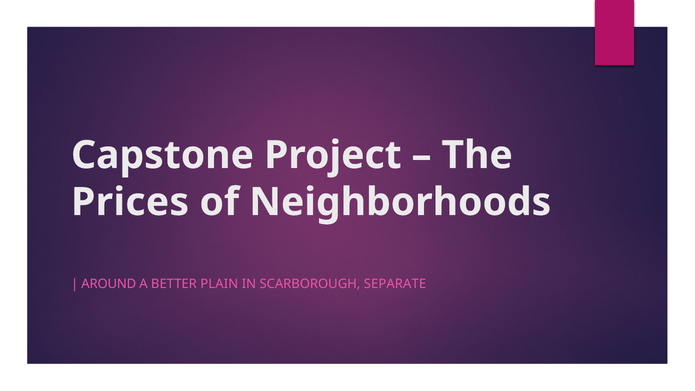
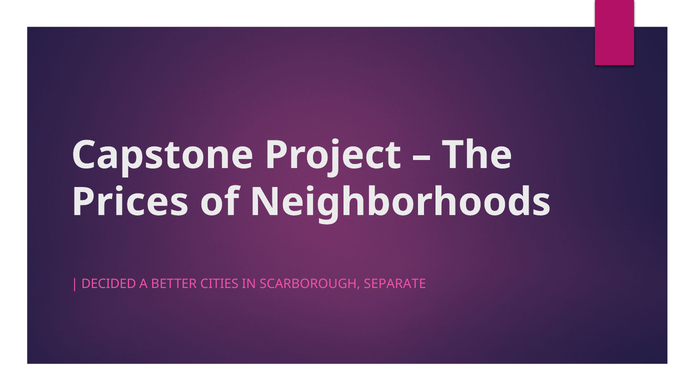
AROUND: AROUND -> DECIDED (109, 284)
PLAIN: PLAIN -> CITIES (219, 284)
